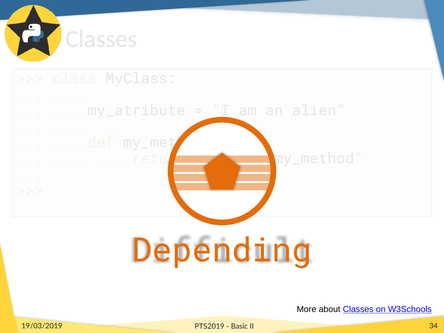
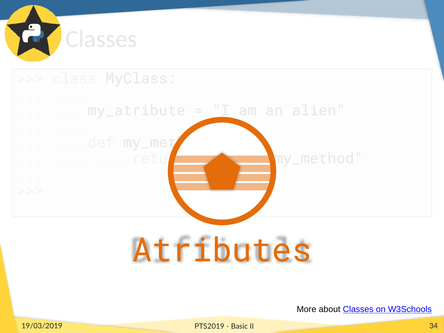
Depending: Depending -> Atributes (222, 250)
